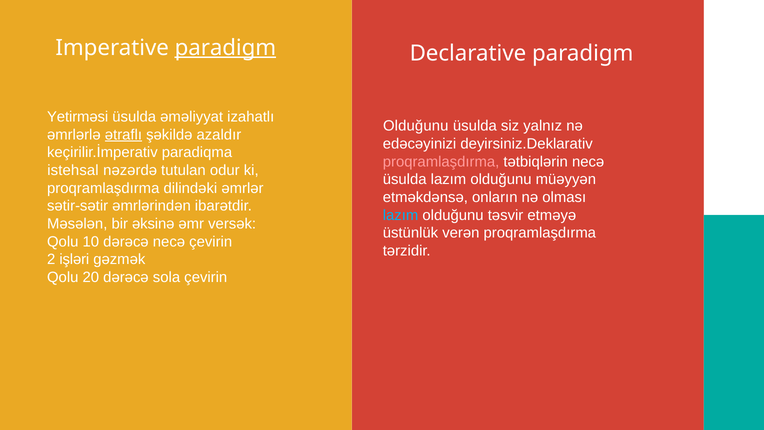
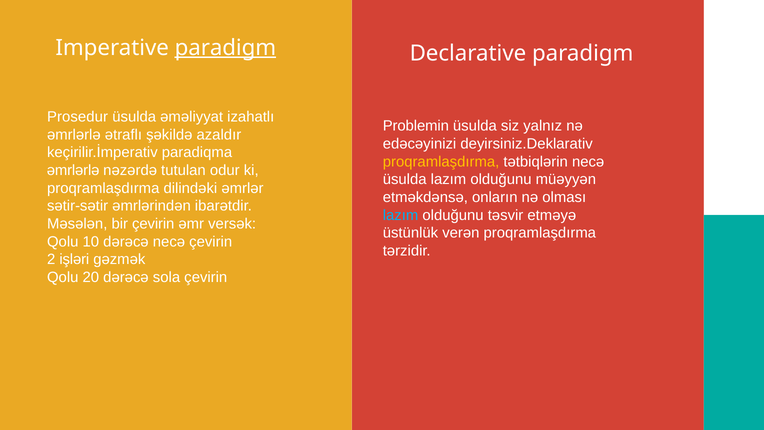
Yetirməsi: Yetirməsi -> Prosedur (78, 117)
Olduğunu: Olduğunu -> Problemin (416, 126)
ətraflı underline: present -> none (123, 135)
proqramlaşdırma colour: pink -> yellow (441, 162)
istehsal: istehsal -> əmrlərlə (73, 170)
bir əksinə: əksinə -> çevirin (153, 224)
